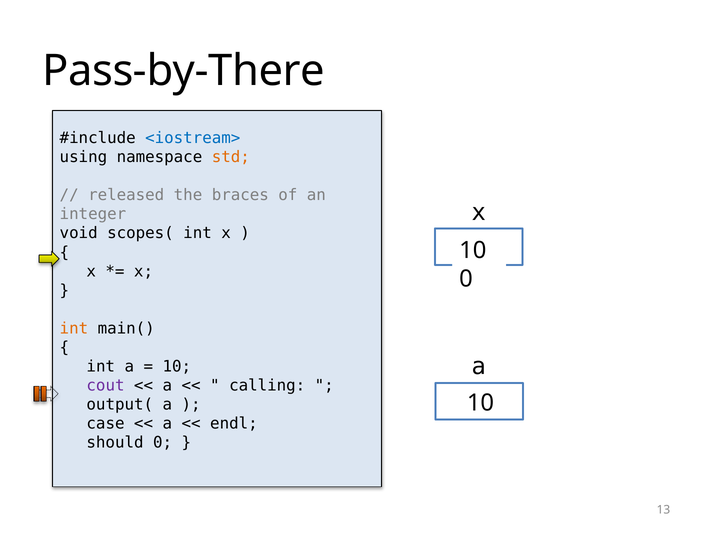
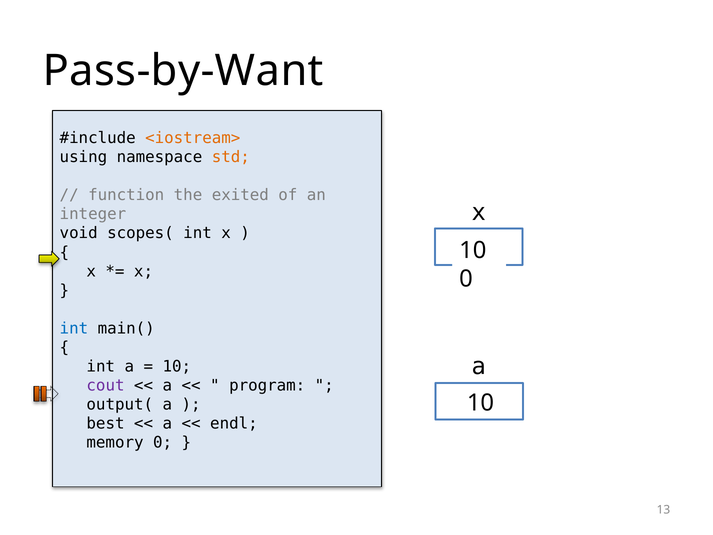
Pass-by-There: Pass-by-There -> Pass-by-Want (183, 71)
<iostream> colour: blue -> orange (193, 138)
released: released -> function (126, 195)
braces: braces -> exited (240, 195)
int colour: orange -> blue (74, 328)
calling: calling -> program (267, 385)
case: case -> best (106, 423)
should: should -> memory (115, 442)
